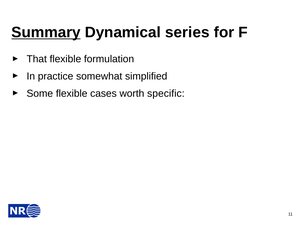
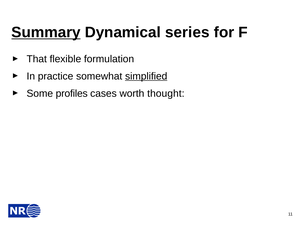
simplified underline: none -> present (146, 76)
Some flexible: flexible -> profiles (72, 93)
specific: specific -> thought (166, 93)
